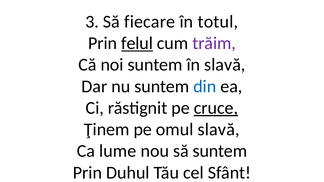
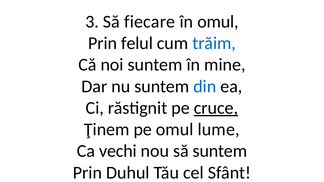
în totul: totul -> omul (218, 22)
felul underline: present -> none (137, 43)
trăim colour: purple -> blue (214, 43)
în slavă: slavă -> mine (225, 65)
omul slavă: slavă -> lume (219, 130)
lume: lume -> vechi (118, 151)
